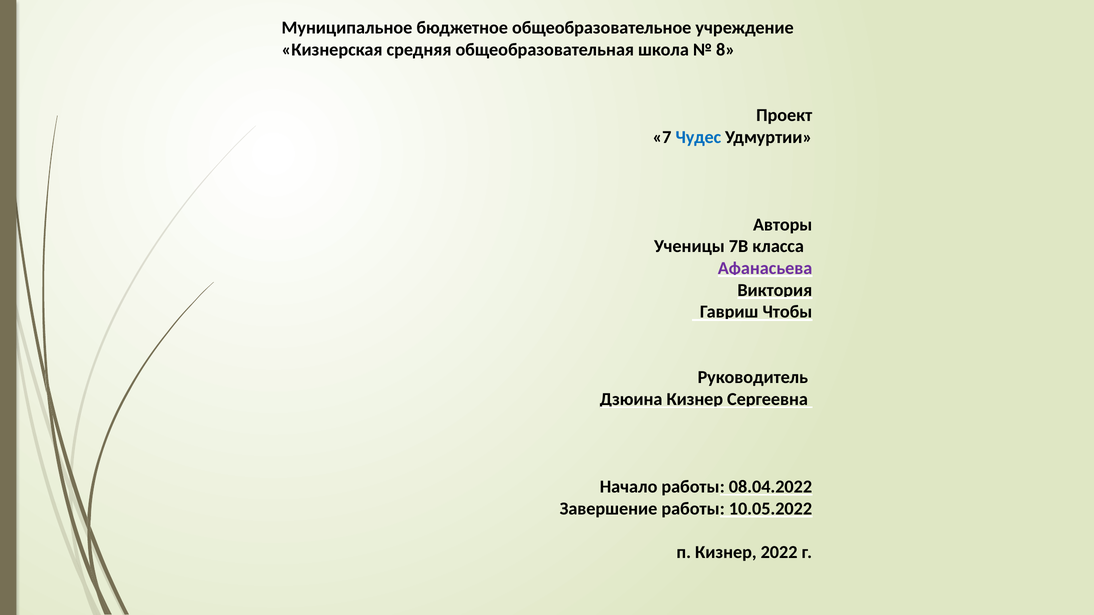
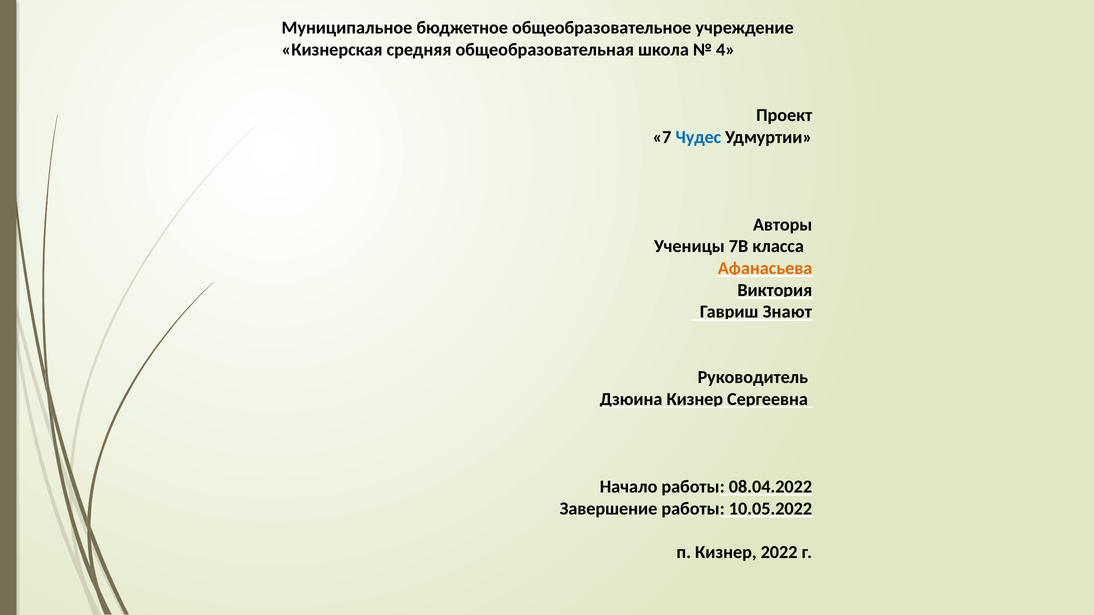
8: 8 -> 4 (726, 50)
Афанасьева colour: purple -> orange (765, 268)
Чтобы: Чтобы -> Знают (787, 312)
